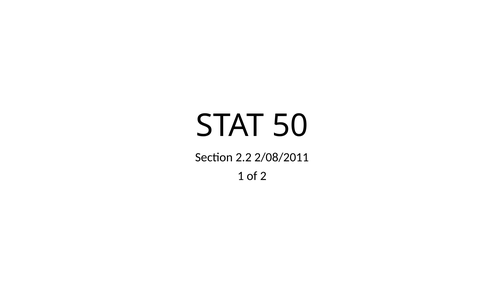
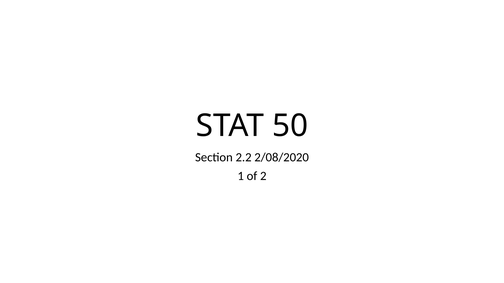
2/08/2011: 2/08/2011 -> 2/08/2020 (282, 158)
